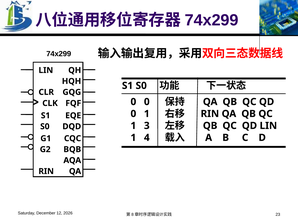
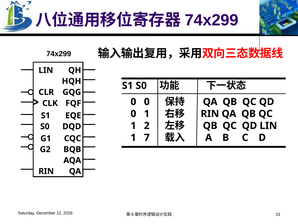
3: 3 -> 2 (147, 125)
4: 4 -> 7 (147, 137)
